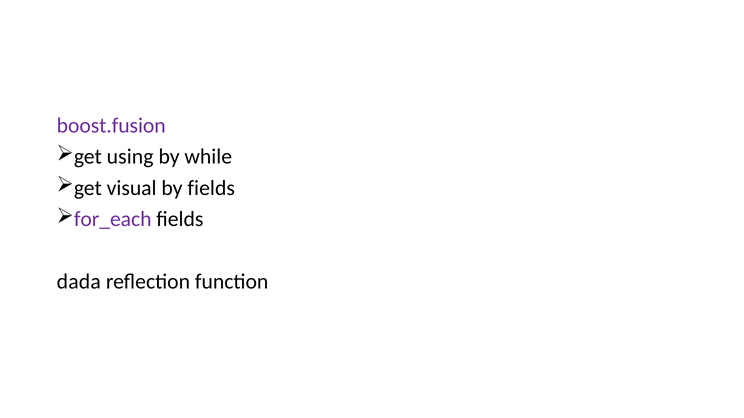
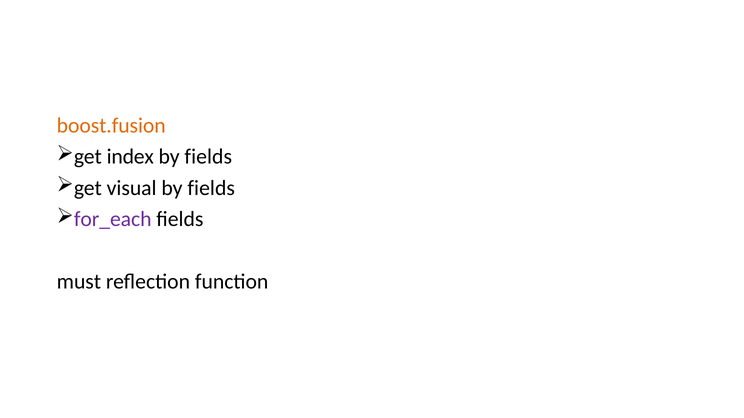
boost.fusion colour: purple -> orange (111, 126)
using: using -> index (130, 157)
while: while -> fields (208, 157)
dada: dada -> must (79, 282)
